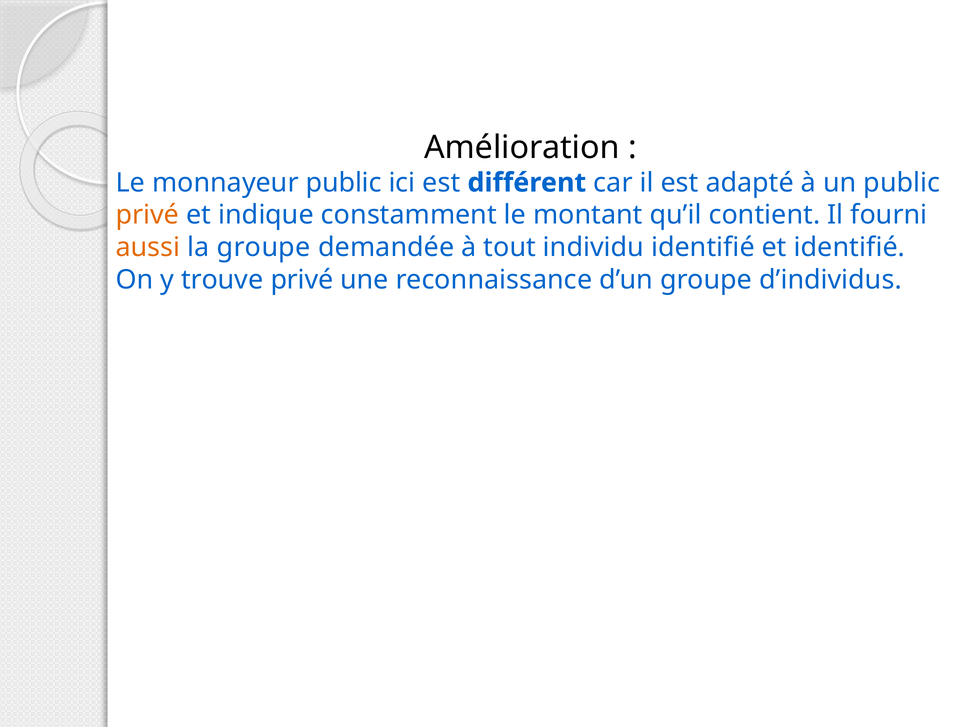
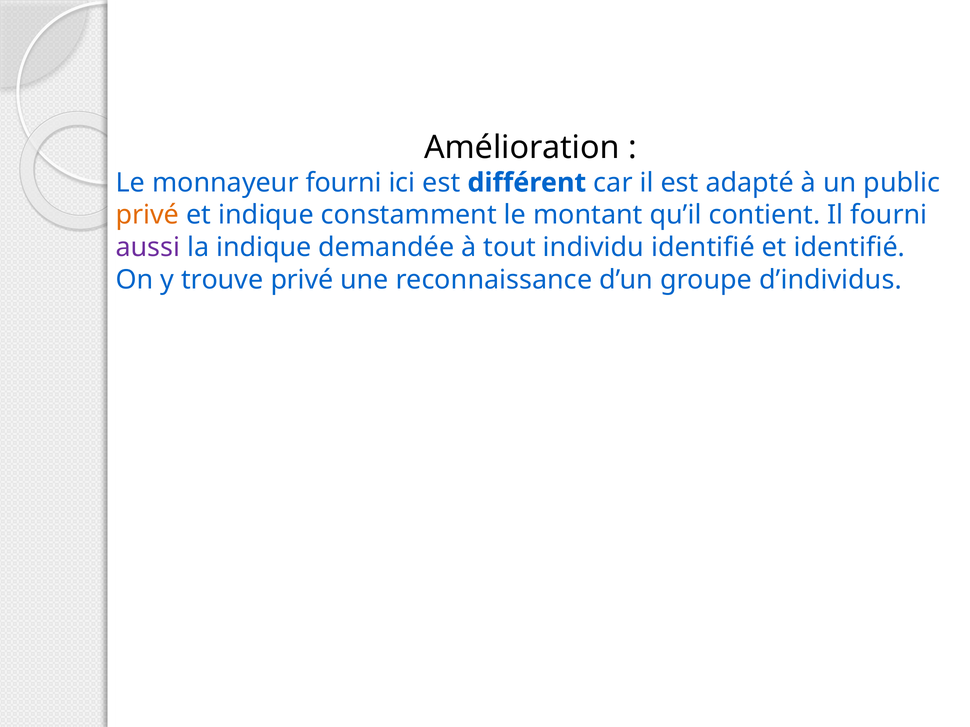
monnayeur public: public -> fourni (344, 183)
aussi colour: orange -> purple (148, 248)
la groupe: groupe -> indique (264, 248)
